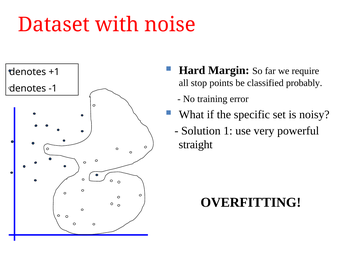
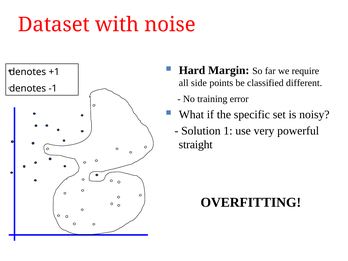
stop: stop -> side (199, 83)
probably: probably -> different (304, 83)
